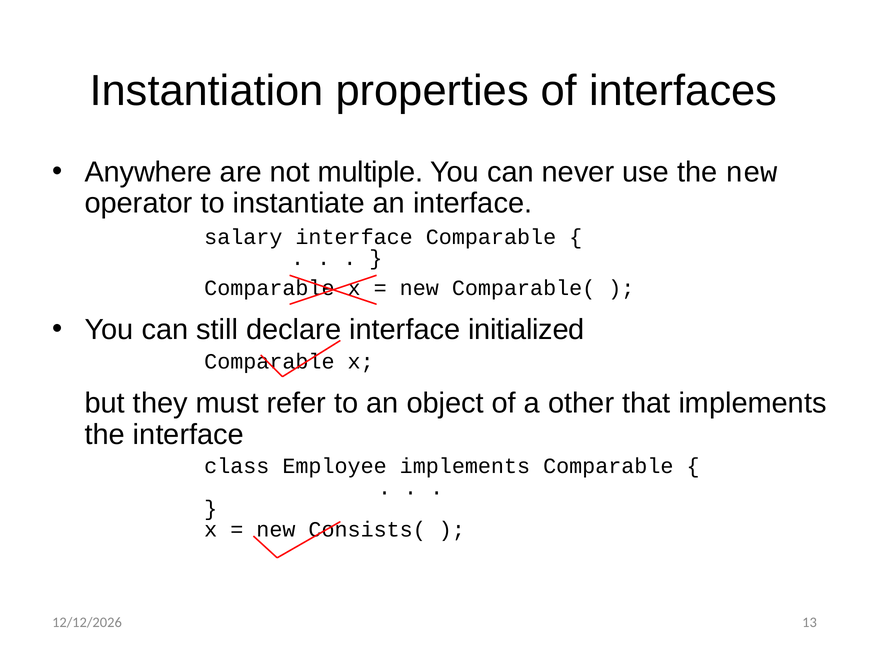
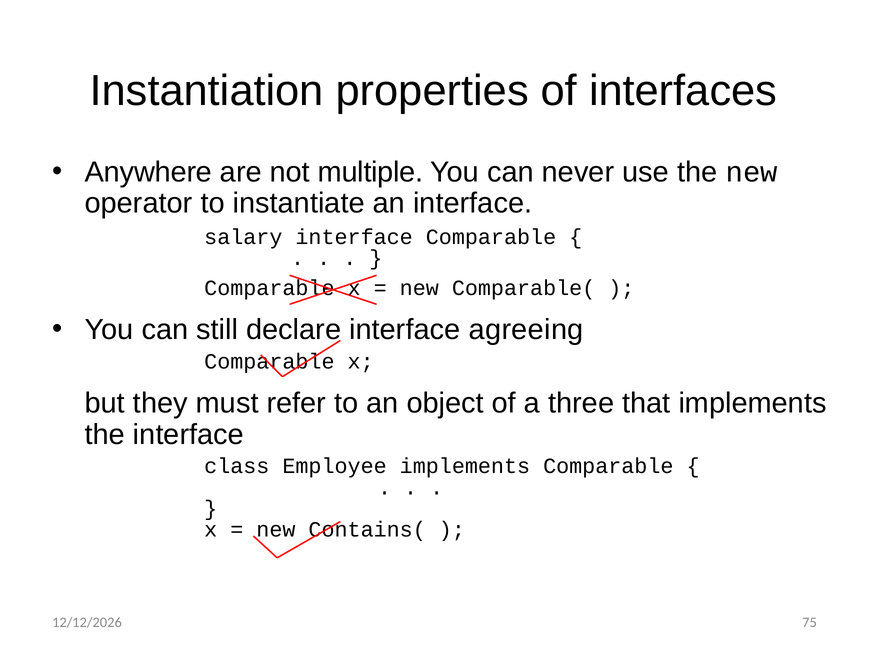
initialized: initialized -> agreeing (526, 329)
other: other -> three (581, 403)
Consists(: Consists( -> Contains( (367, 529)
13: 13 -> 75 (810, 622)
